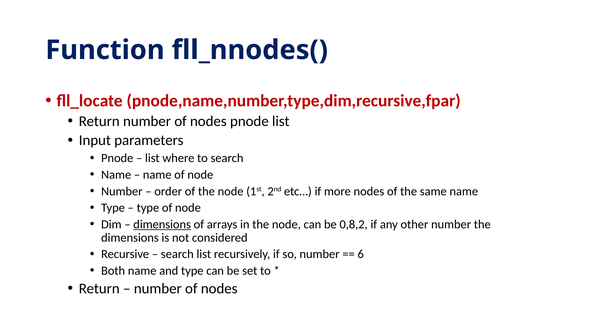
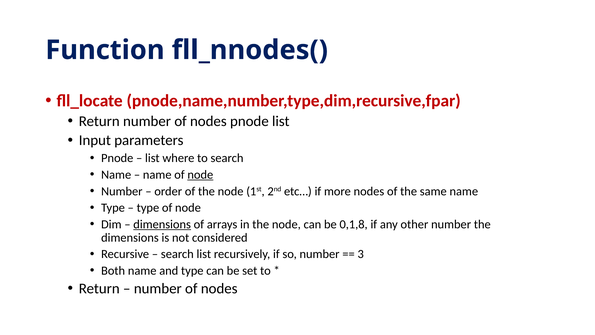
node underline: none -> present (200, 175)
0,8,2: 0,8,2 -> 0,1,8 (354, 224)
6: 6 -> 3 (361, 254)
